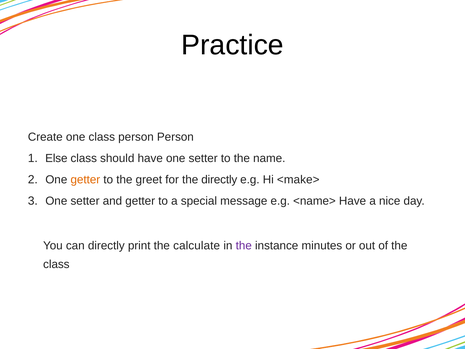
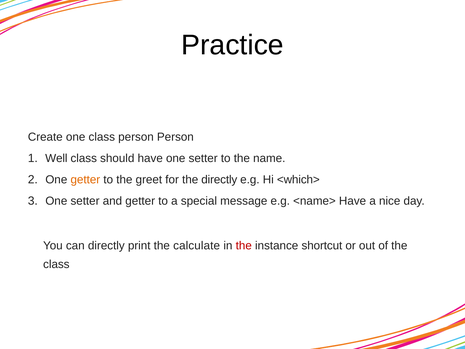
Else: Else -> Well (56, 158)
<make>: <make> -> <which> (298, 180)
the colour: purple -> red (244, 245)
minutes: minutes -> shortcut (322, 245)
